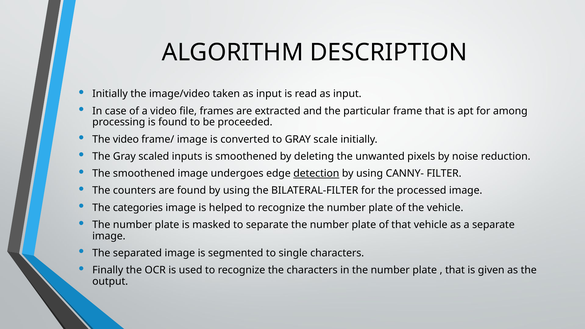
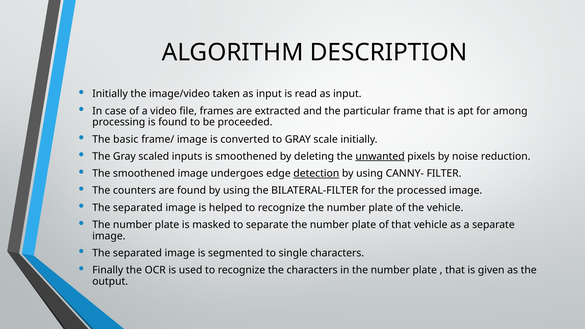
The video: video -> basic (126, 139)
unwanted underline: none -> present (380, 156)
categories: categories -> separated (138, 208)
